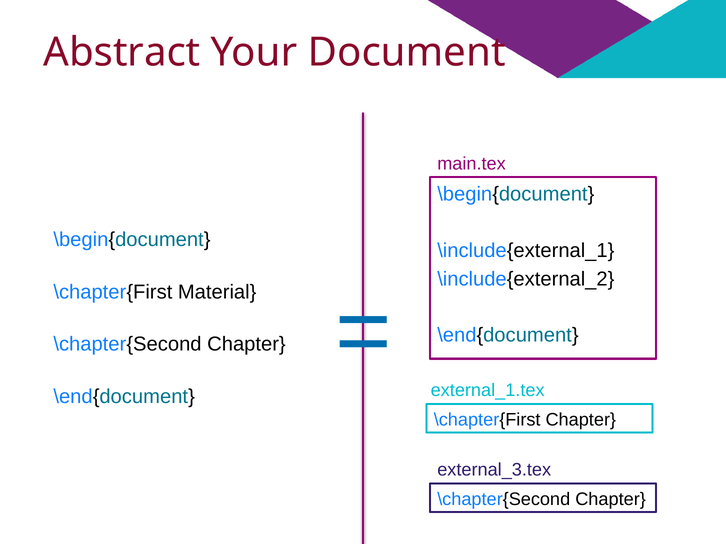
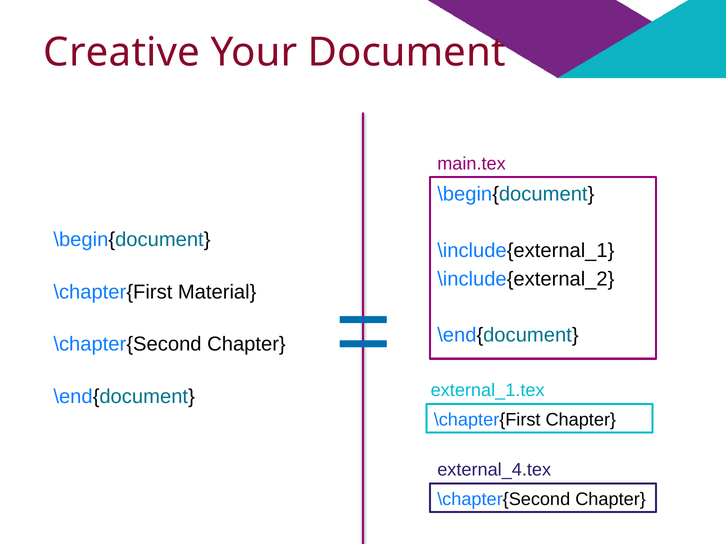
Abstract: Abstract -> Creative (122, 52)
external_3.tex: external_3.tex -> external_4.tex (494, 470)
